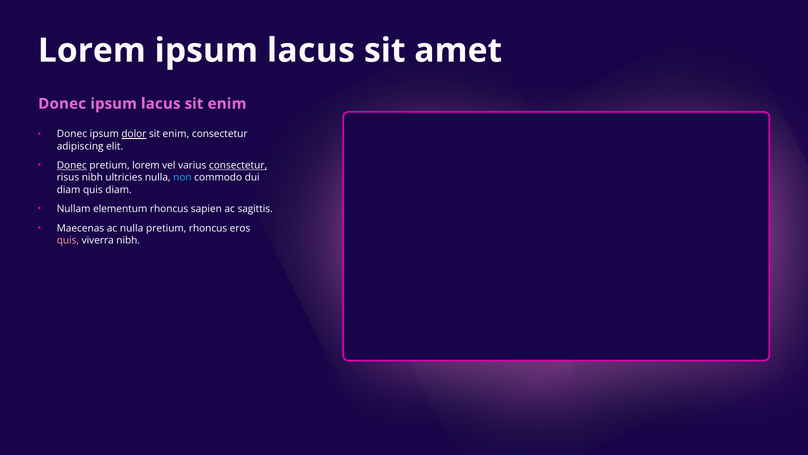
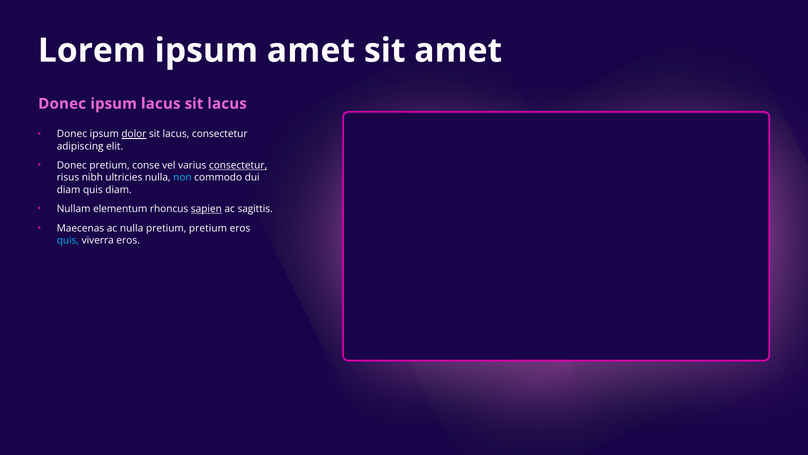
Lorem ipsum lacus: lacus -> amet (311, 51)
enim: enim -> lacus (227, 104)
enim: enim -> lacus (176, 134)
Donec underline: present -> none (72, 165)
pretium lorem: lorem -> conse (146, 165)
sapien underline: none -> present (206, 209)
pretium rhoncus: rhoncus -> pretium (208, 228)
quis colour: pink -> light blue (68, 240)
viverra nibh: nibh -> eros (128, 240)
